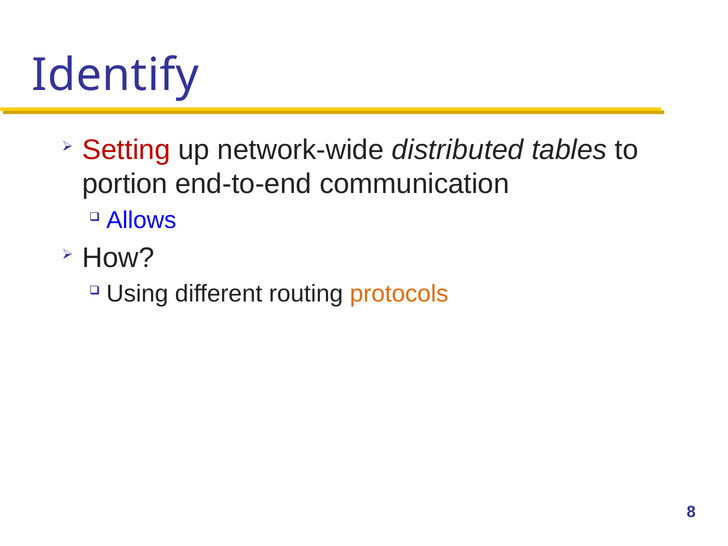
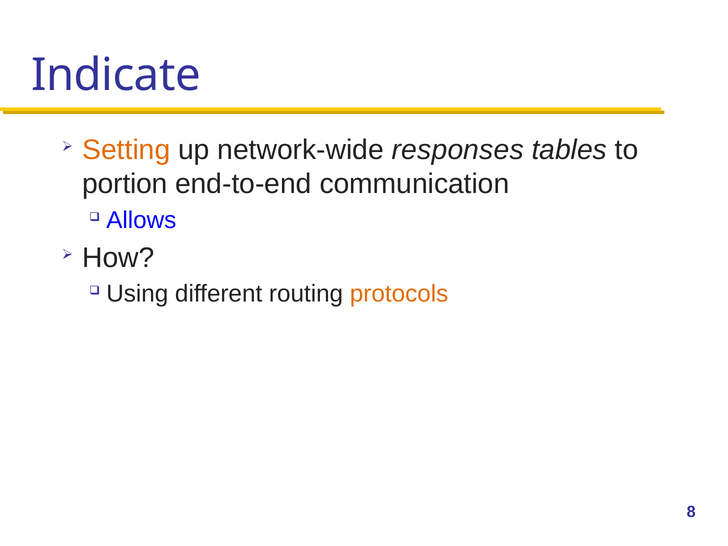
Identify: Identify -> Indicate (116, 75)
Setting colour: red -> orange (126, 150)
distributed: distributed -> responses (458, 150)
